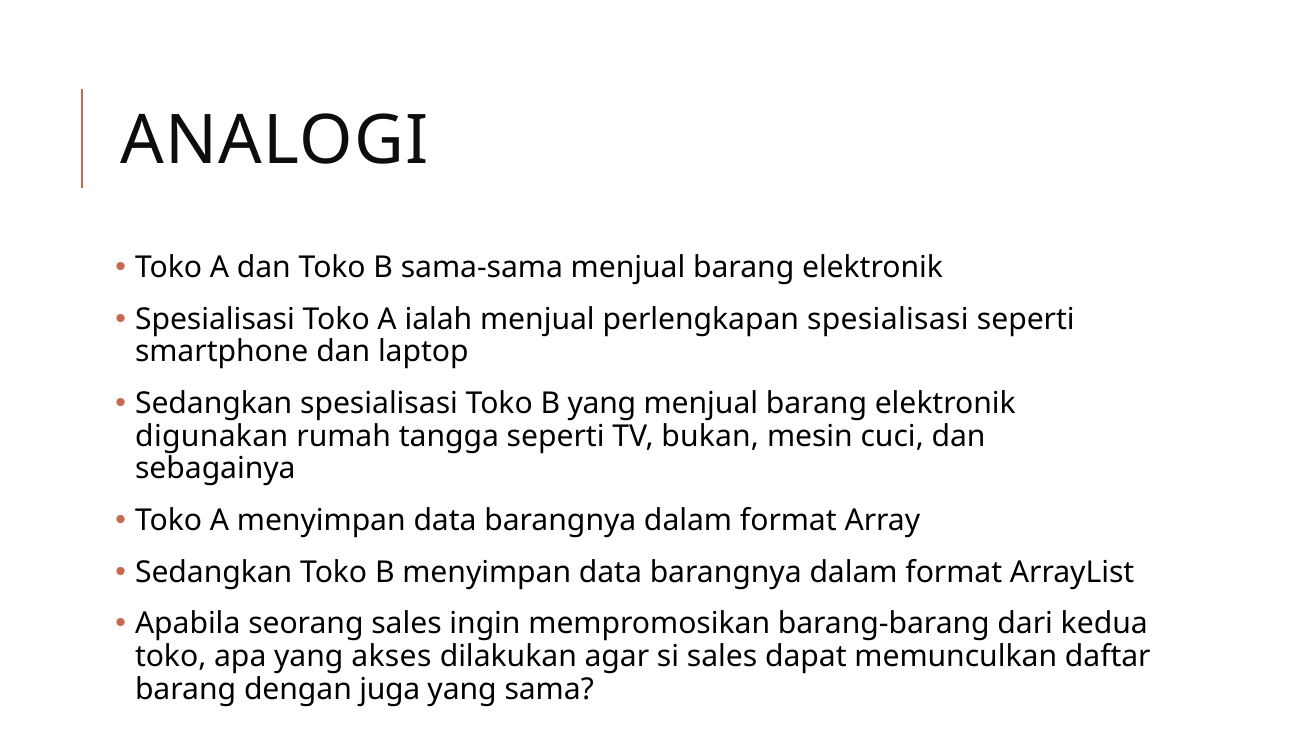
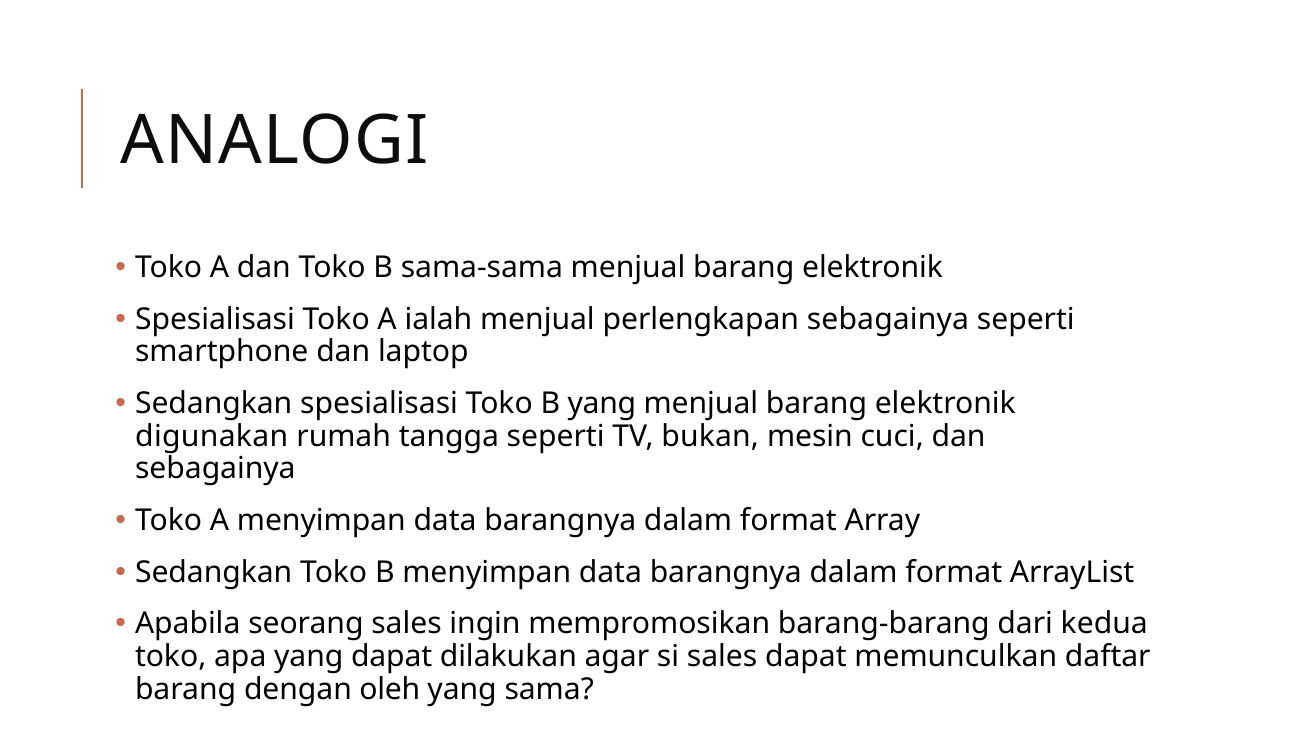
perlengkapan spesialisasi: spesialisasi -> sebagainya (888, 319)
yang akses: akses -> dapat (392, 656)
juga: juga -> oleh (390, 689)
